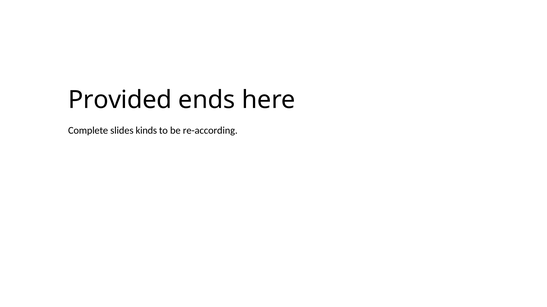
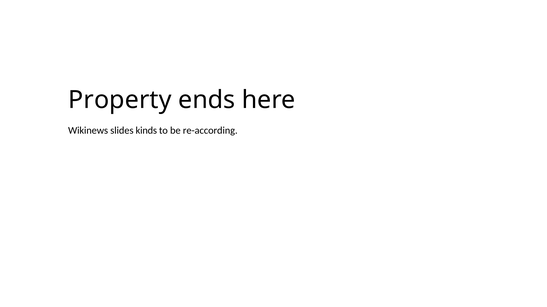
Provided: Provided -> Property (120, 100)
Complete: Complete -> Wikinews (88, 131)
